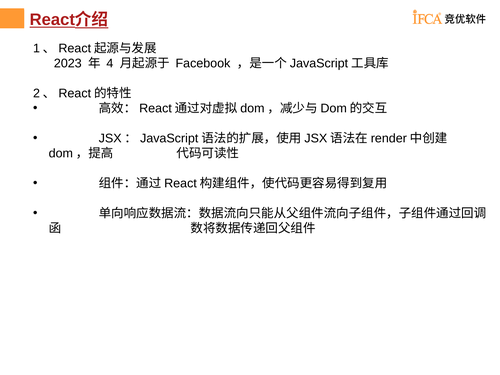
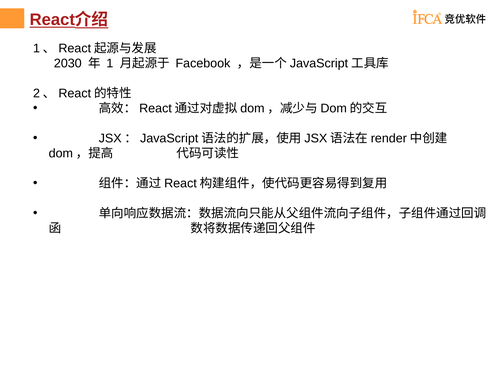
2023: 2023 -> 2030 (68, 63)
4: 4 -> 1 (110, 63)
